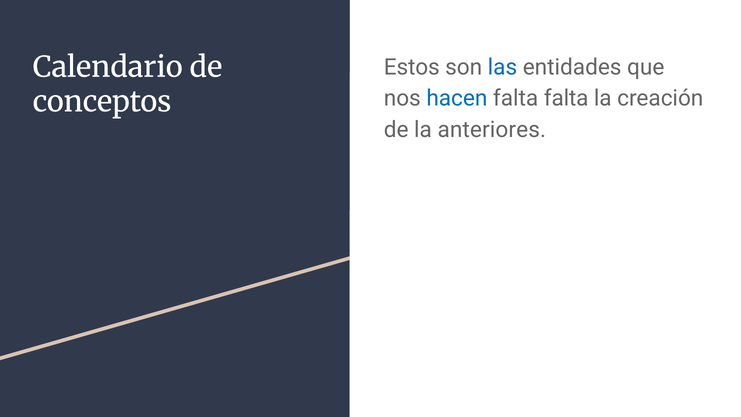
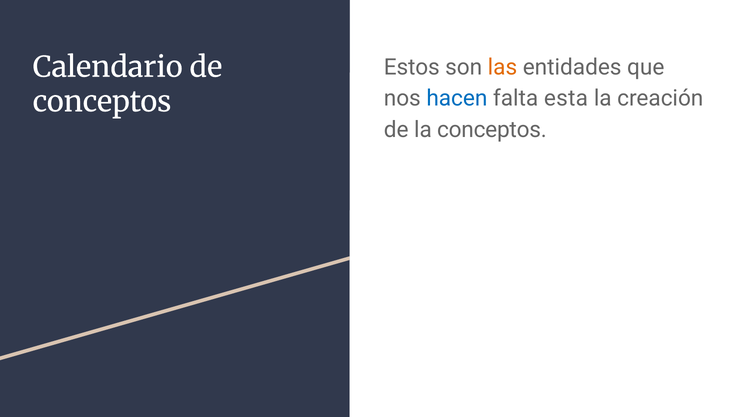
las colour: blue -> orange (502, 67)
falta falta: falta -> esta (566, 98)
la anteriores: anteriores -> conceptos (492, 130)
